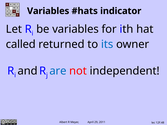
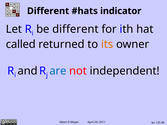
Variables: Variables -> Different (48, 11)
be variables: variables -> different (75, 29)
its colour: blue -> orange (107, 44)
